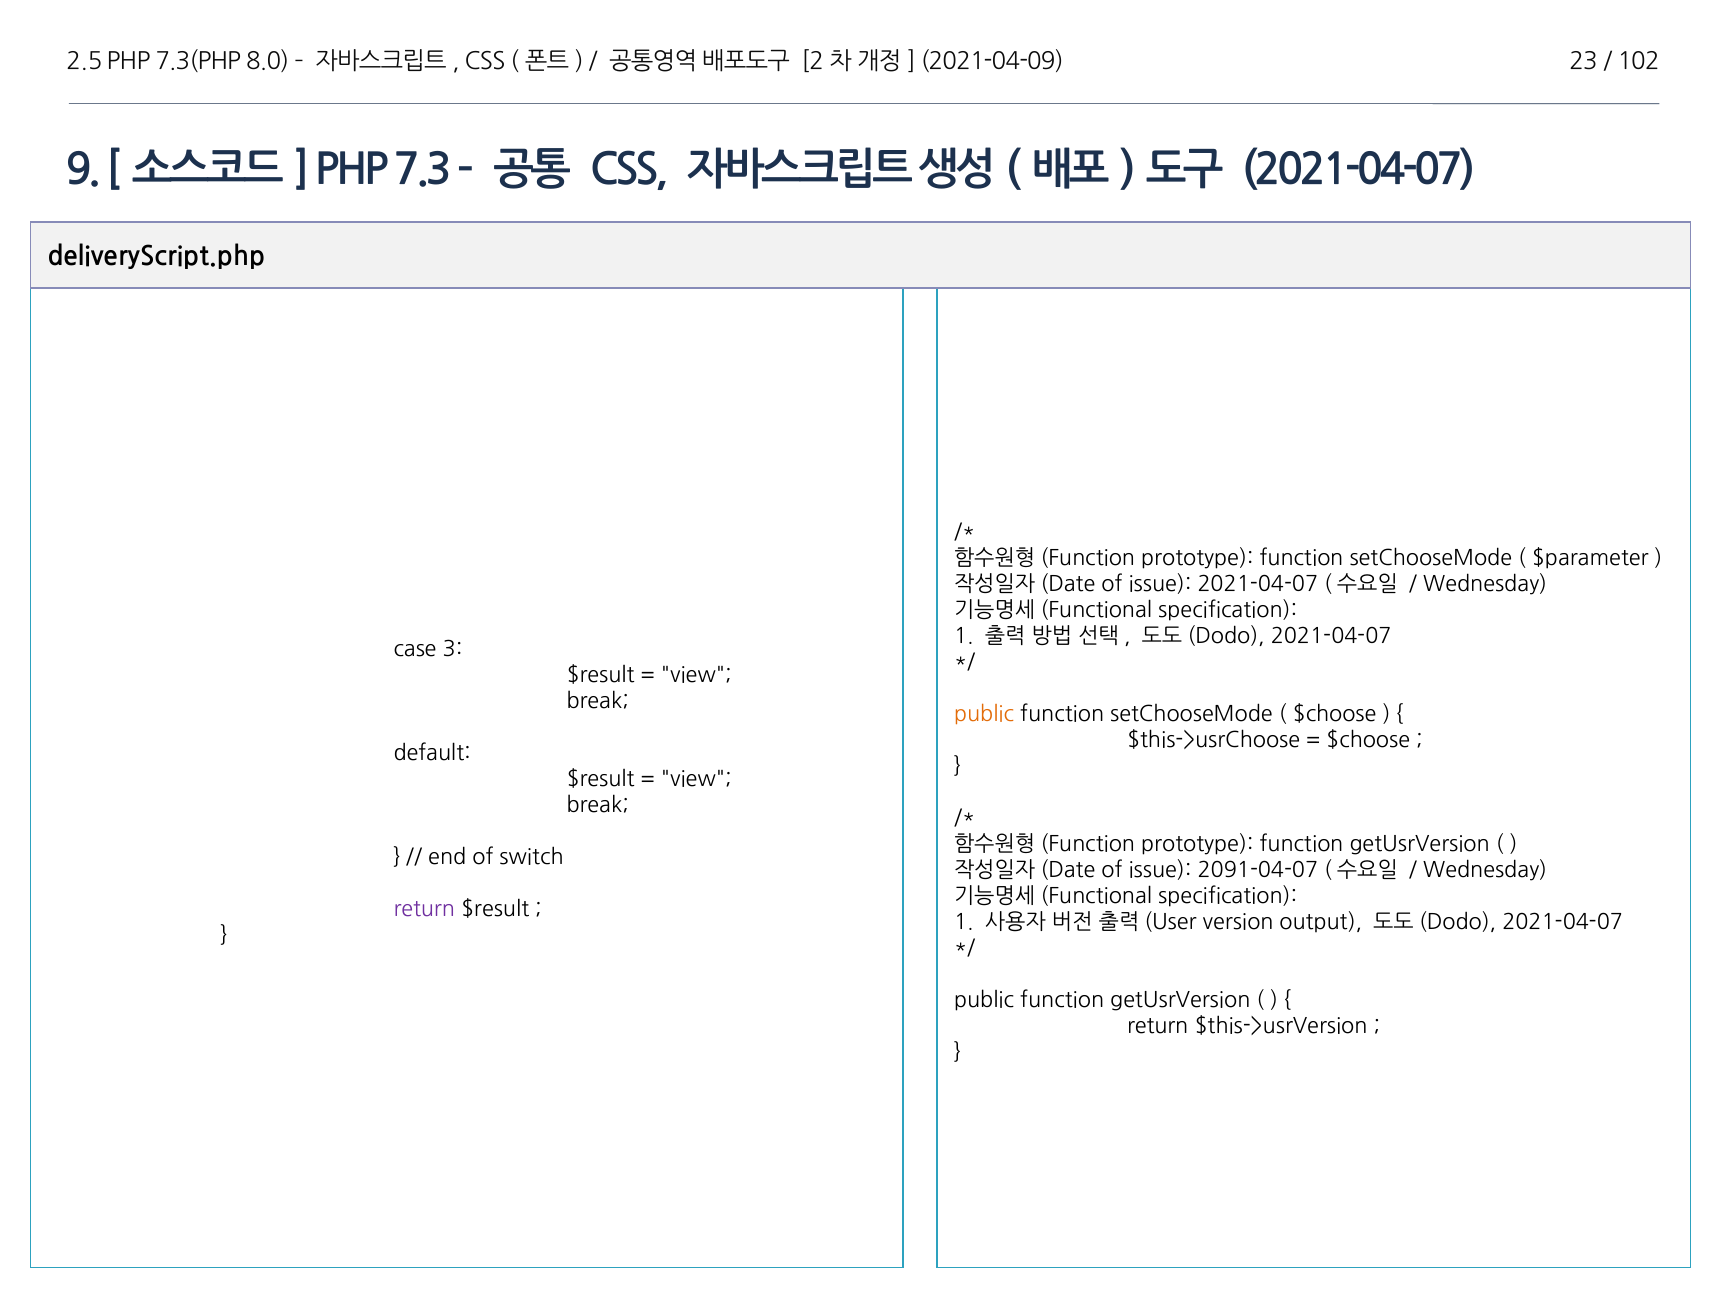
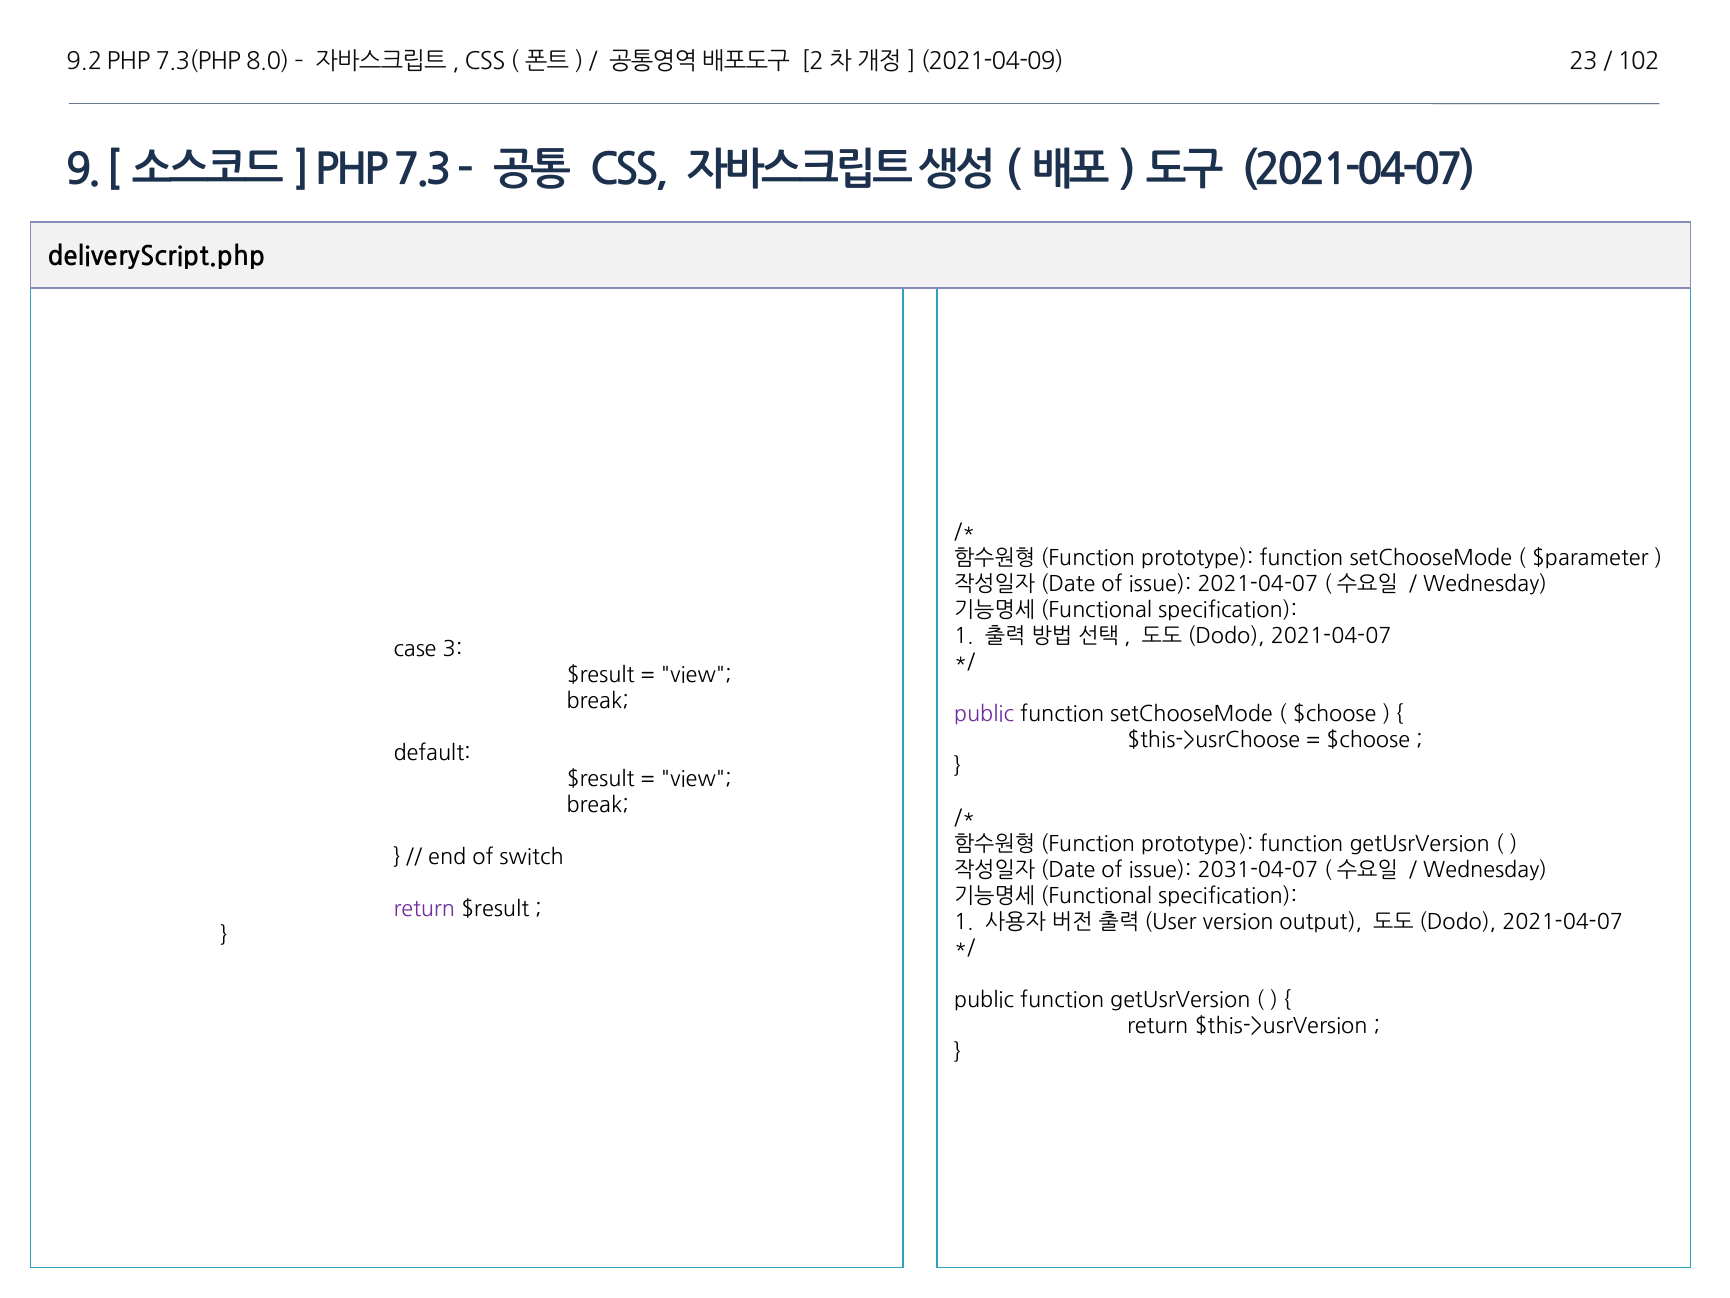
2.5: 2.5 -> 9.2 (84, 61)
public colour: orange -> purple (984, 714)
2091-04-07: 2091-04-07 -> 2031-04-07 (1258, 870)
